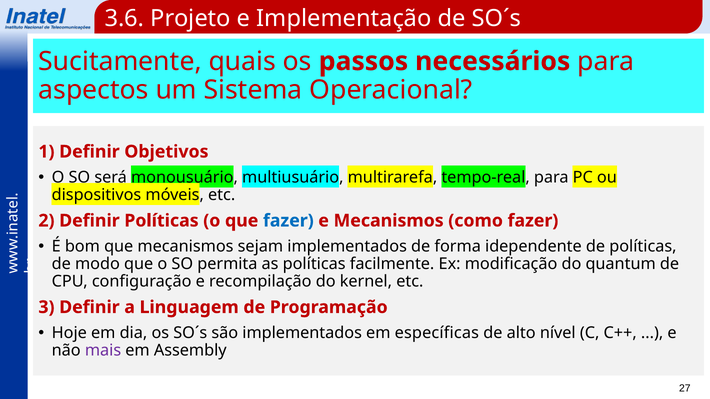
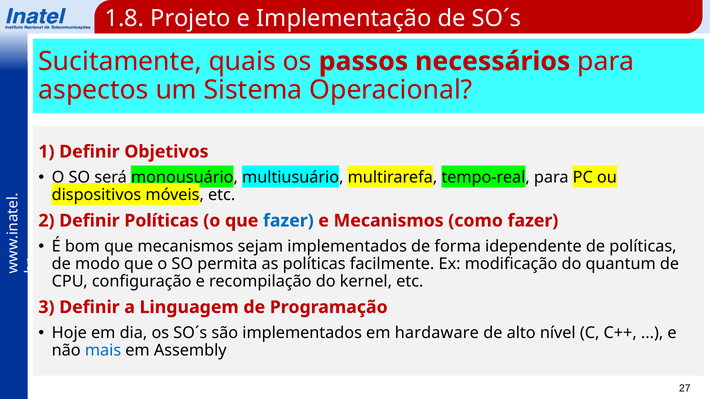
3.6: 3.6 -> 1.8 (124, 18)
específicas: específicas -> hardaware (437, 333)
mais colour: purple -> blue (103, 351)
